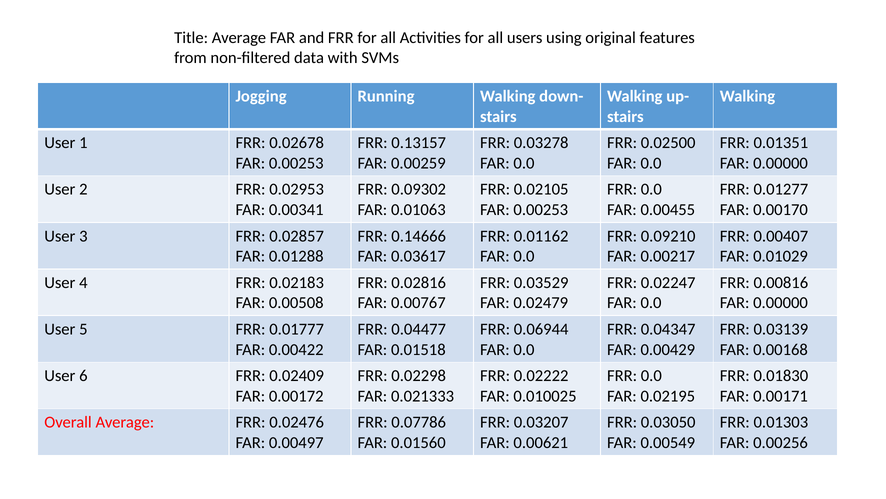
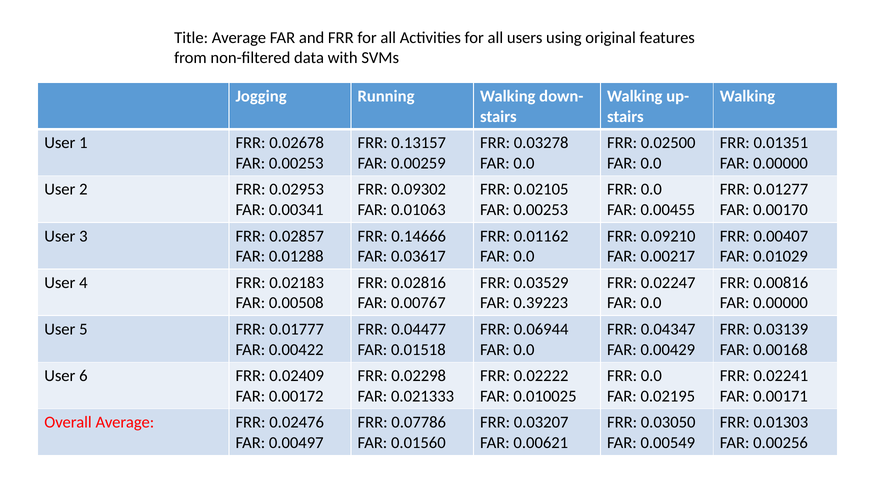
0.02479: 0.02479 -> 0.39223 (541, 303)
0.01830: 0.01830 -> 0.02241 (781, 375)
